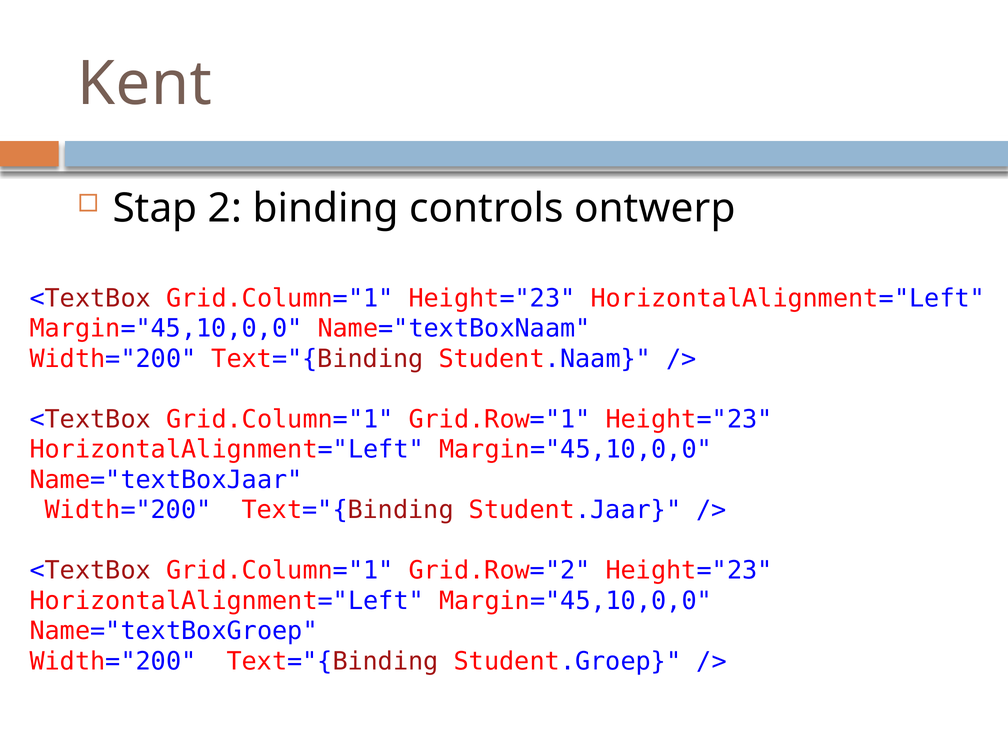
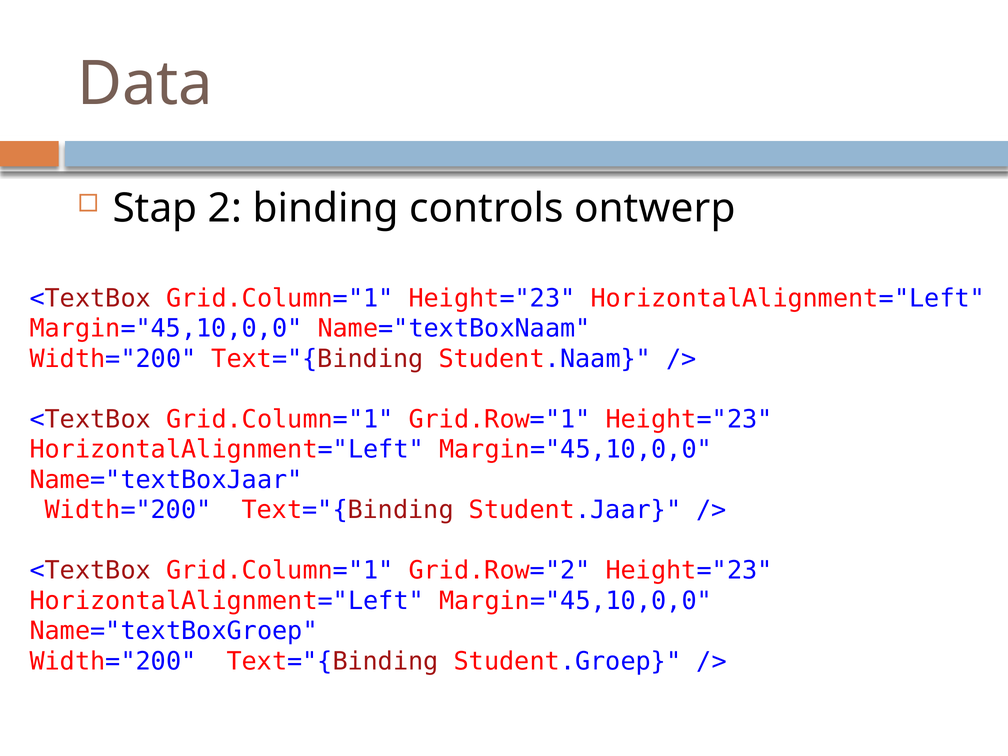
Kent: Kent -> Data (145, 84)
